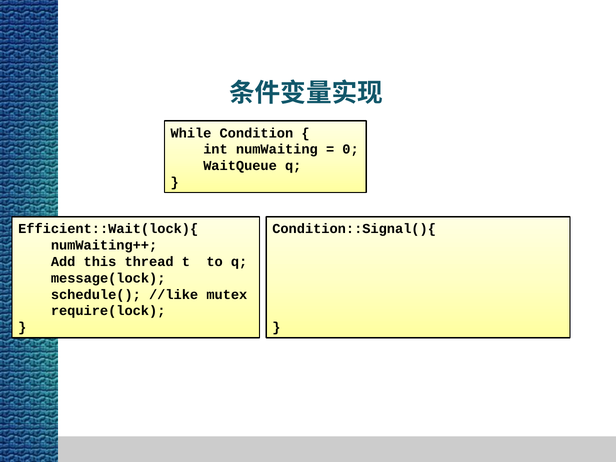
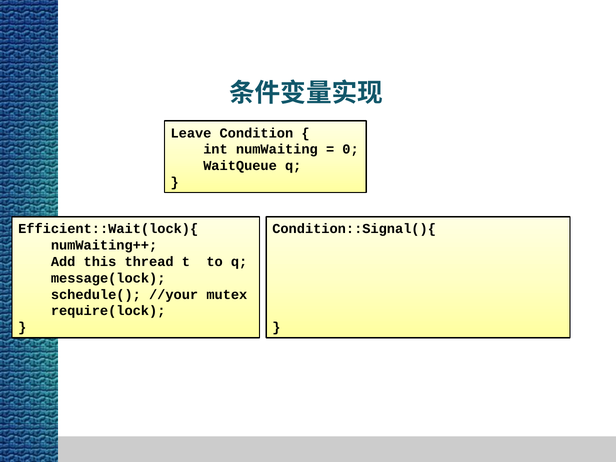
While: While -> Leave (191, 133)
//like: //like -> //your (174, 295)
